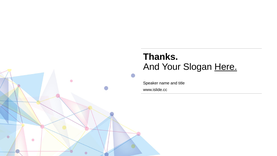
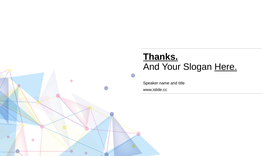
Thanks underline: none -> present (161, 57)
